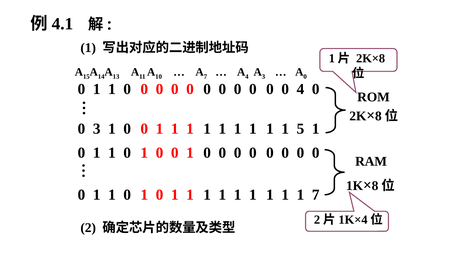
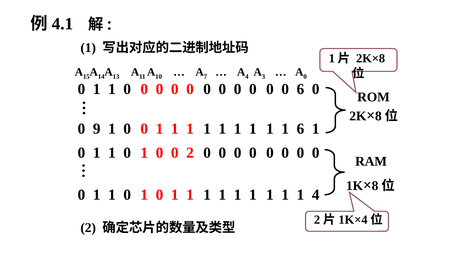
0 4: 4 -> 6 (300, 89)
0 3: 3 -> 9 (97, 129)
1 5: 5 -> 6 (300, 129)
1: 1 -> 2 (190, 153)
1 7: 7 -> 4 (316, 195)
